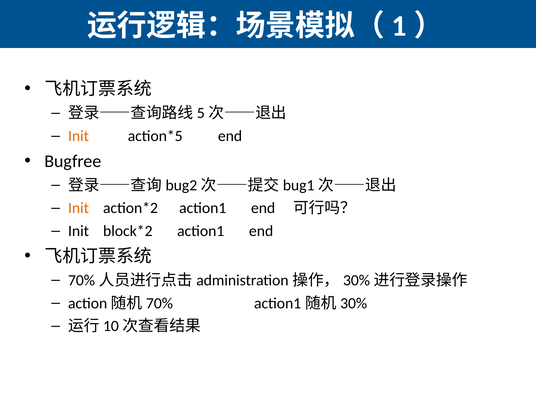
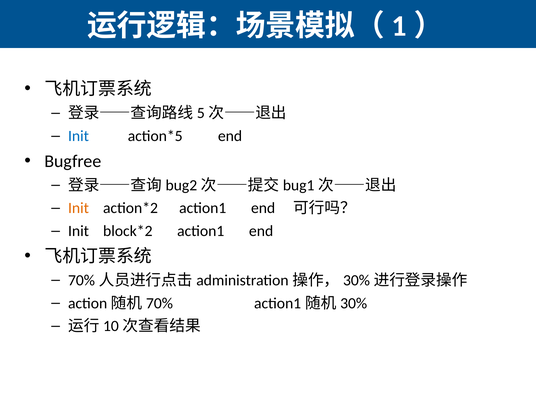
Init colour: orange -> blue (78, 136)
